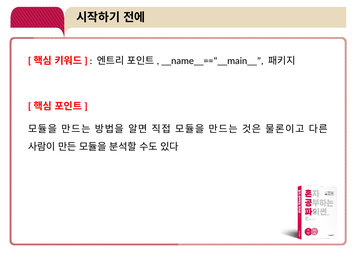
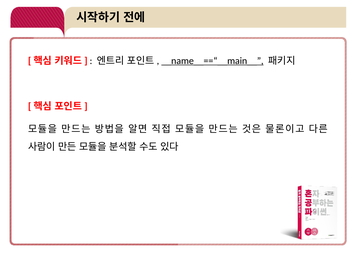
__name__==“__main__ underline: none -> present (212, 61)
